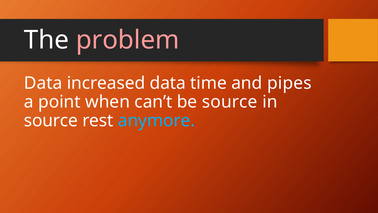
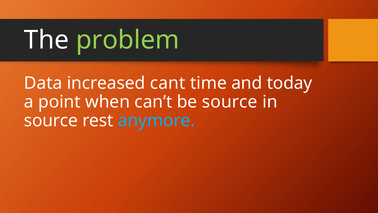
problem colour: pink -> light green (128, 40)
increased data: data -> cant (168, 83)
pipes: pipes -> today (290, 83)
